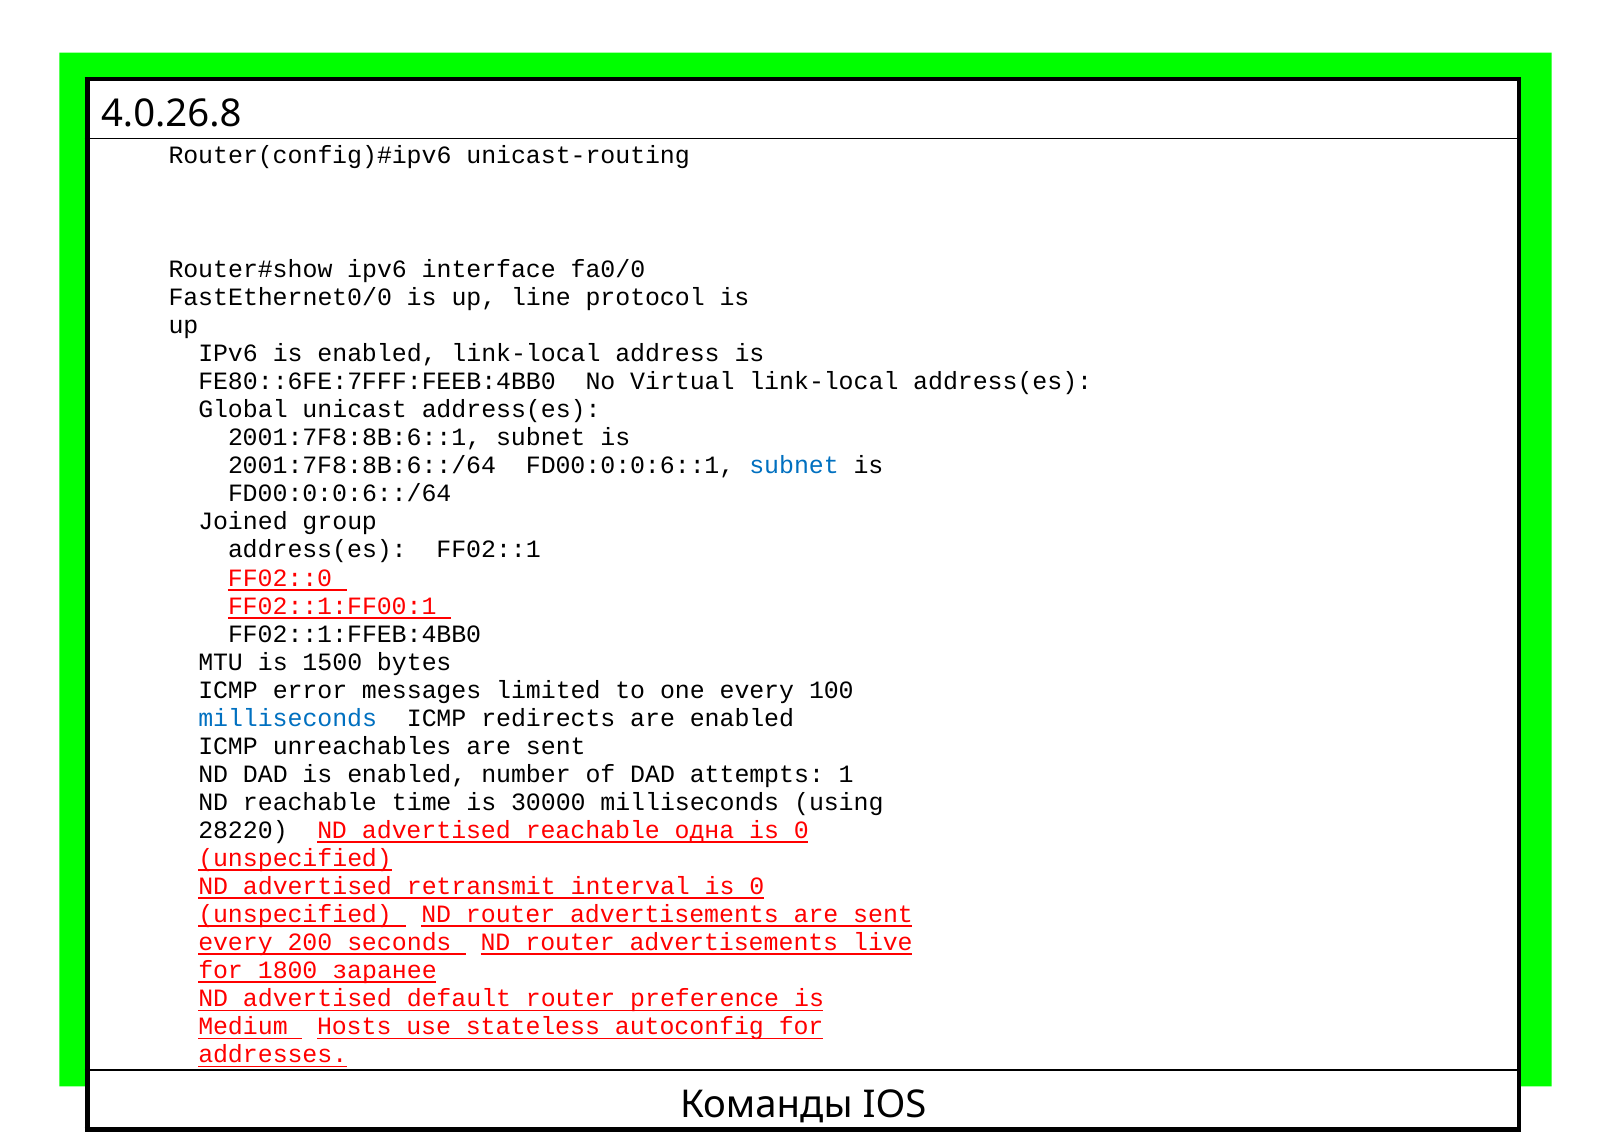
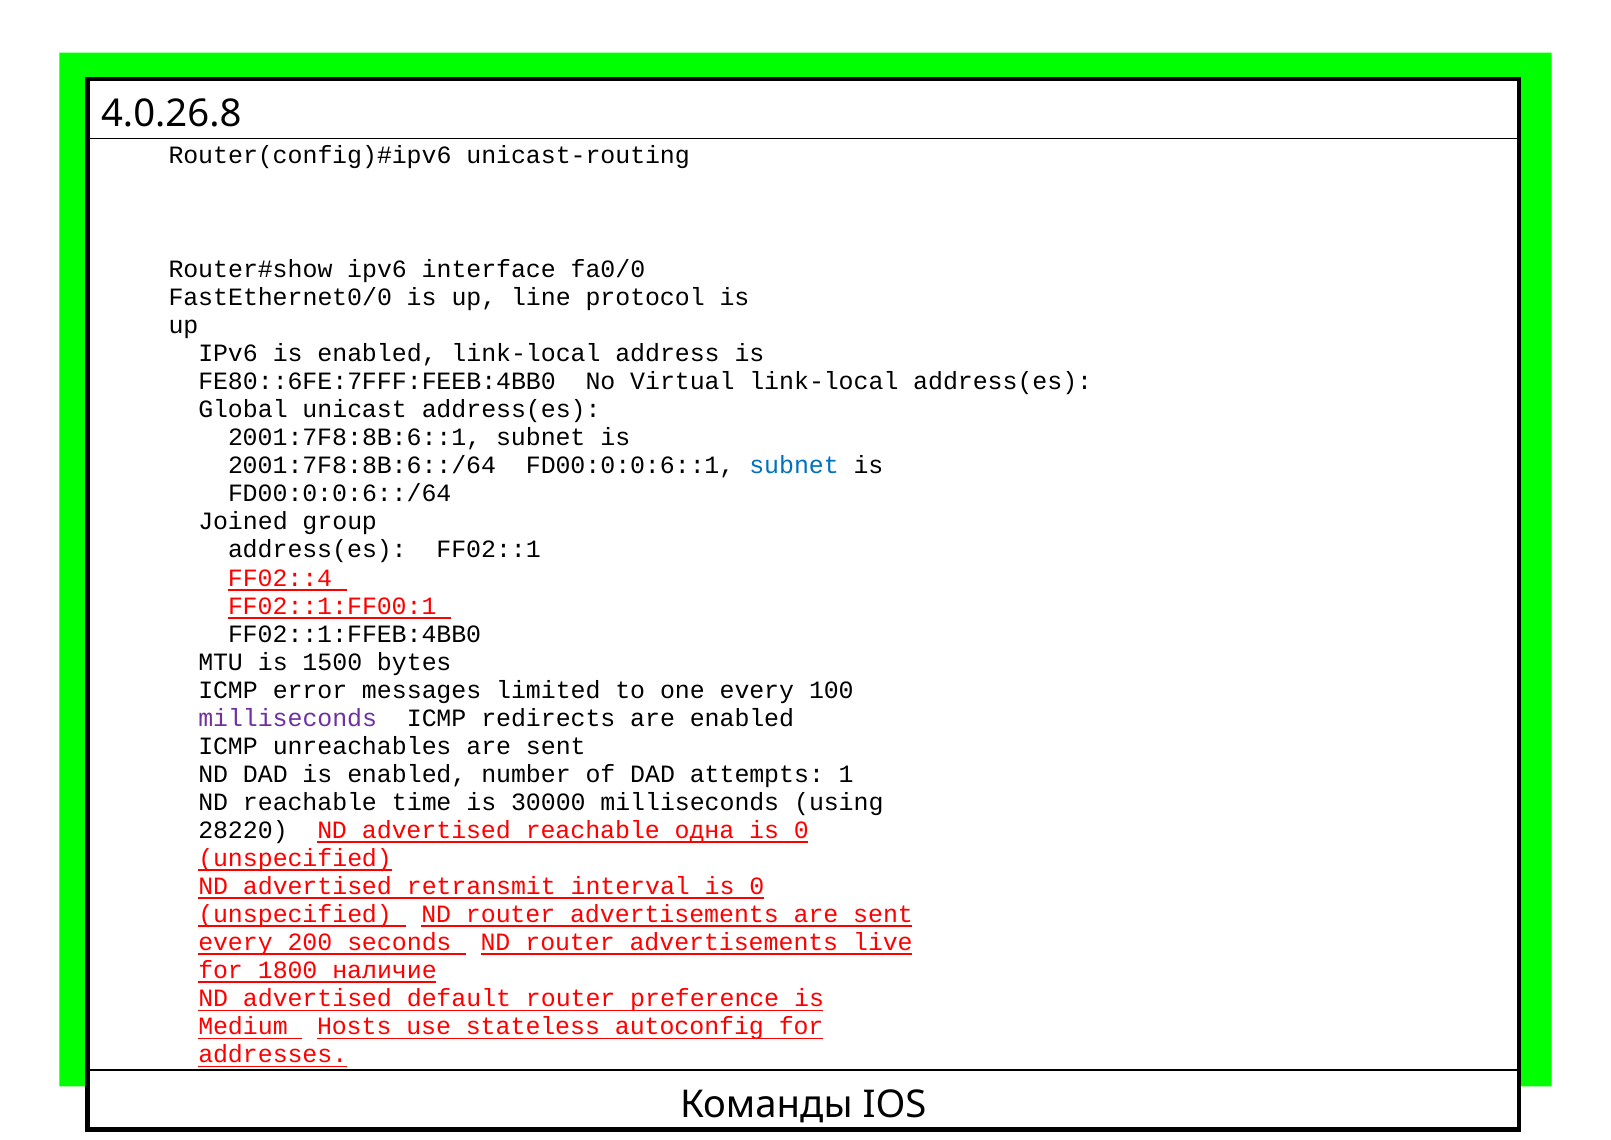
FF02::0: FF02::0 -> FF02::4 (280, 578)
milliseconds colour: blue -> purple (288, 718)
заранее: заранее -> наличие (385, 970)
